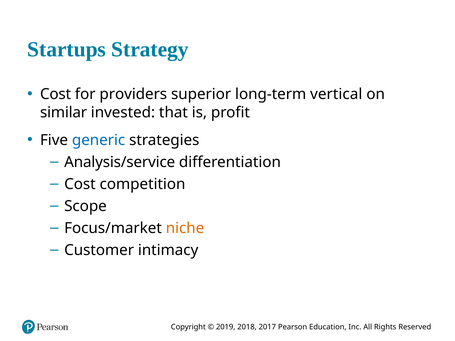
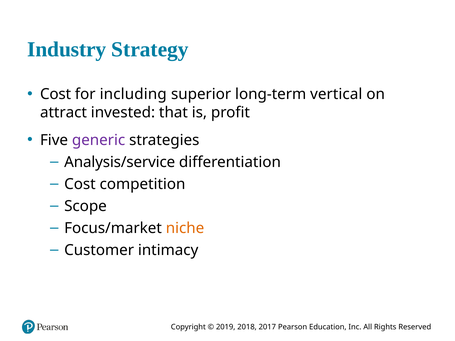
Startups: Startups -> Industry (67, 49)
providers: providers -> including (133, 94)
similar: similar -> attract (63, 113)
generic colour: blue -> purple (99, 140)
